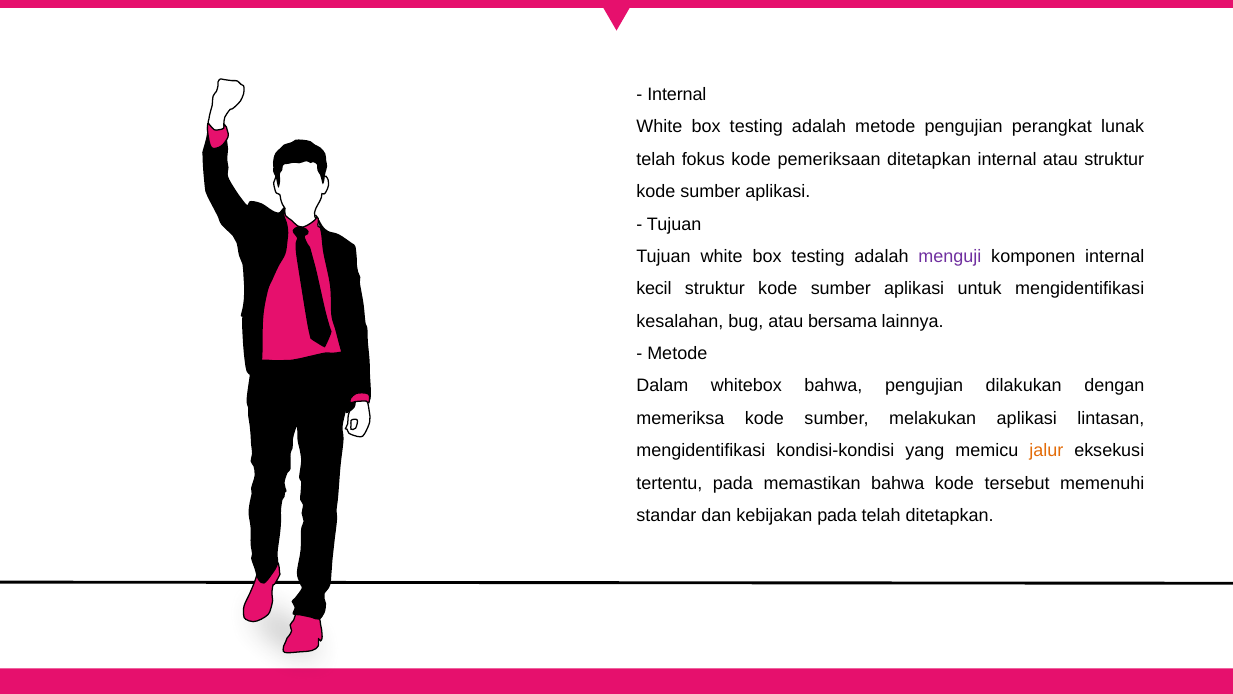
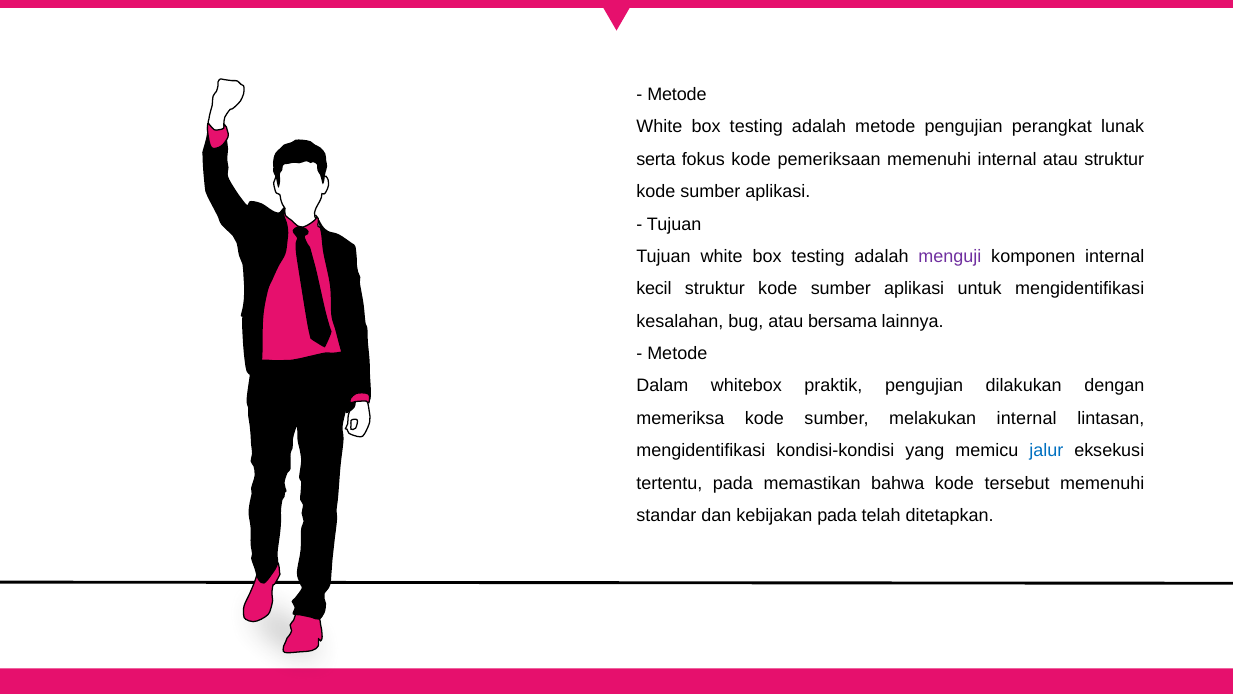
Internal: Internal -> Metode (677, 94)
telah: telah -> serta (656, 159)
pemeriksaan ditetapkan: ditetapkan -> memenuhi (929, 159)
whitebox bahwa: bahwa -> praktik (833, 386)
melakukan aplikasi: aplikasi -> internal (1027, 418)
jalur colour: orange -> blue (1046, 451)
